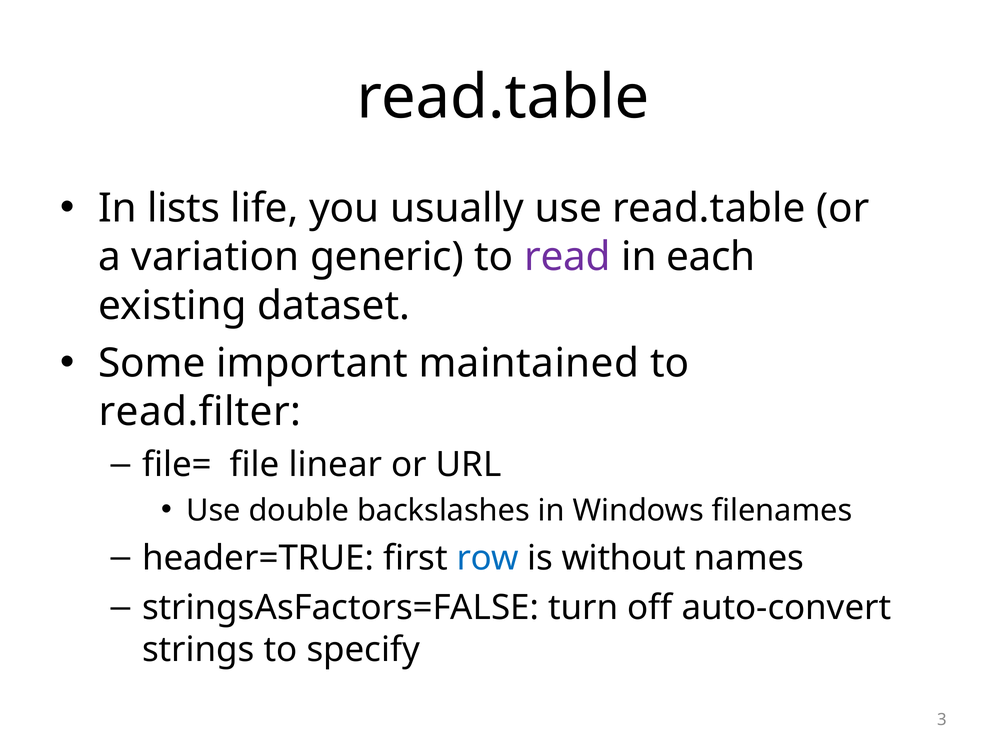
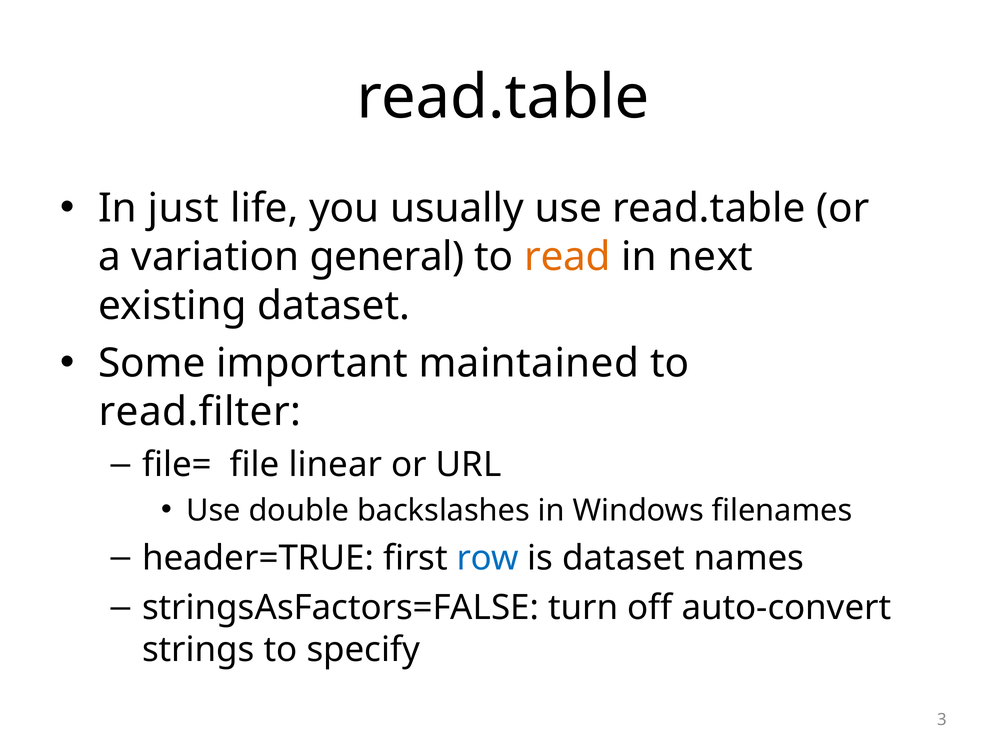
lists: lists -> just (183, 208)
generic: generic -> general (387, 257)
read colour: purple -> orange (567, 257)
each: each -> next (711, 257)
is without: without -> dataset (624, 558)
